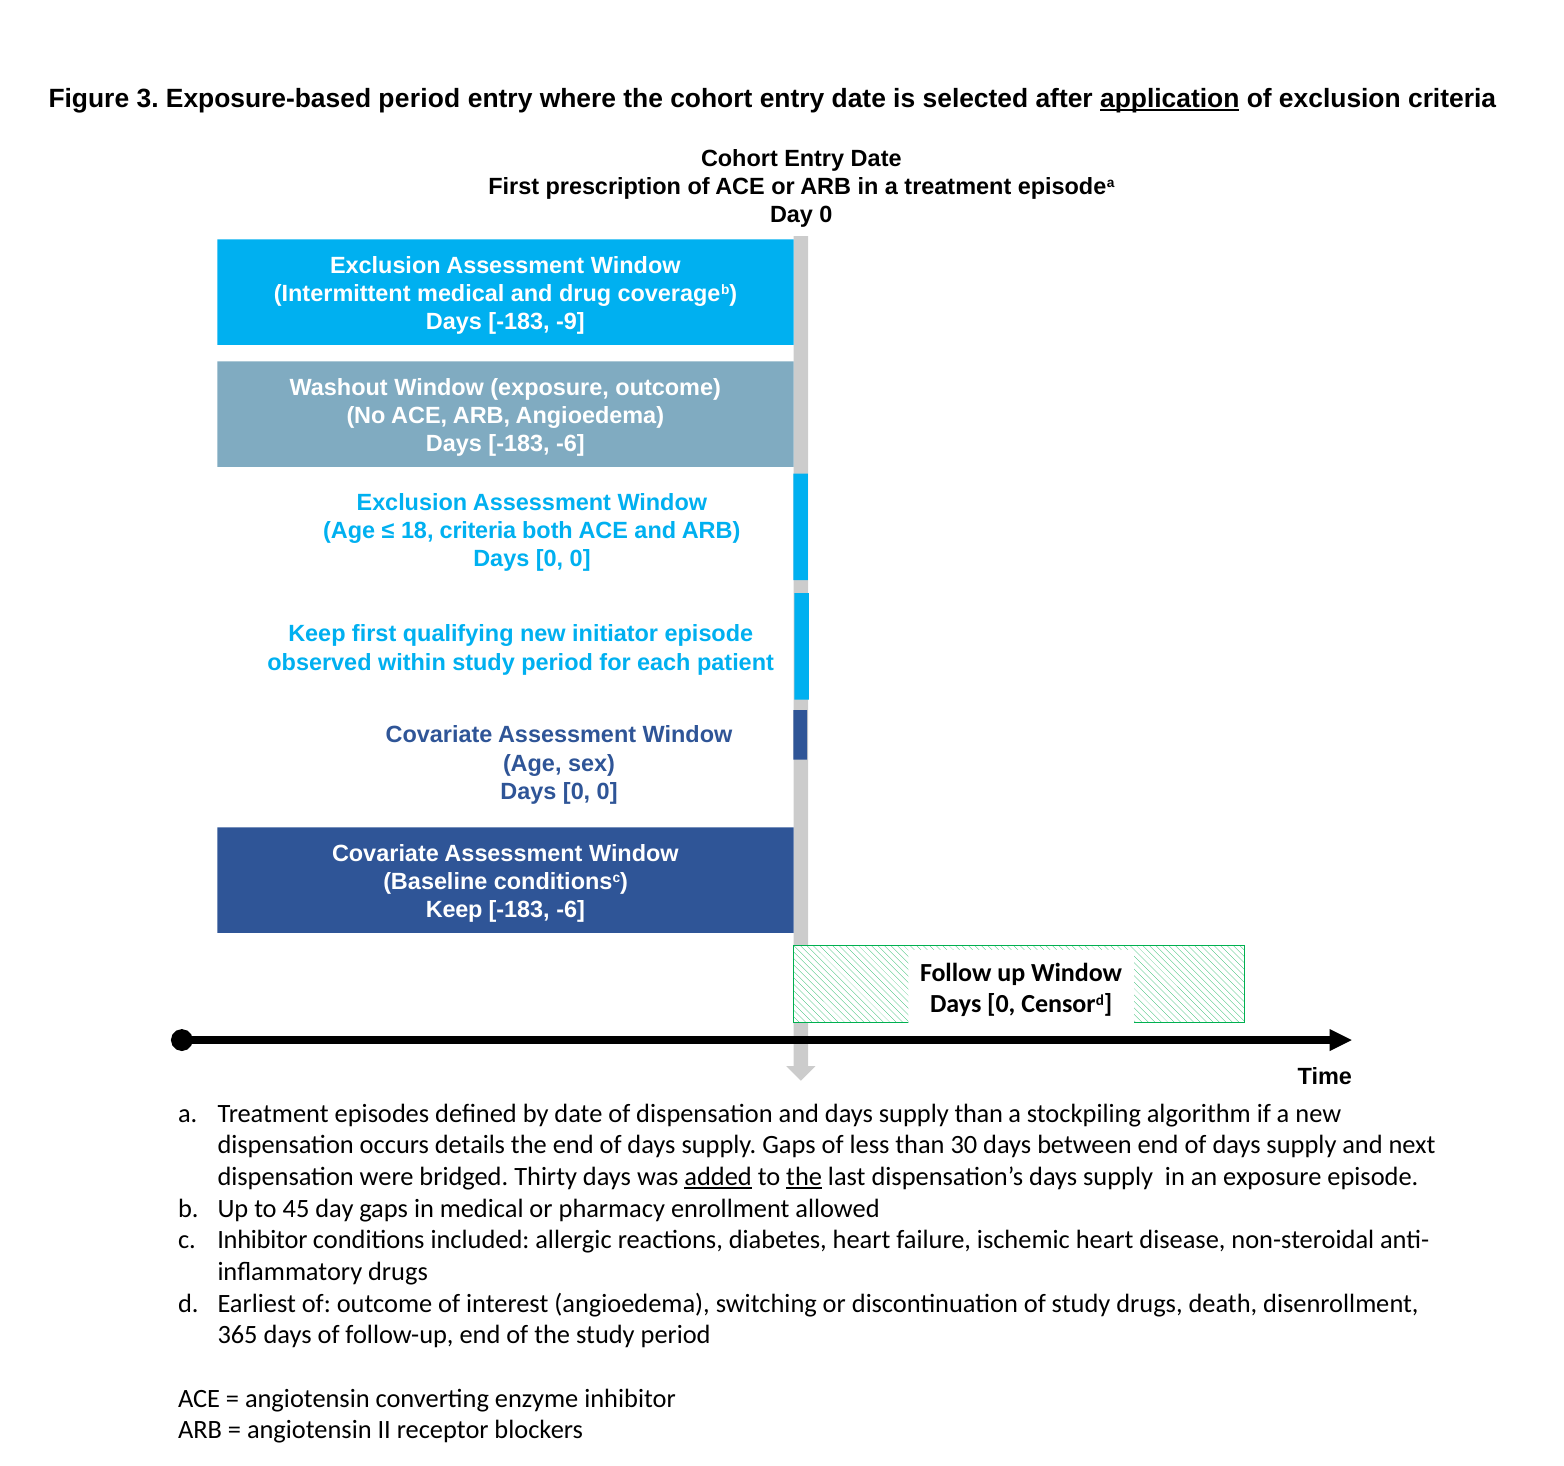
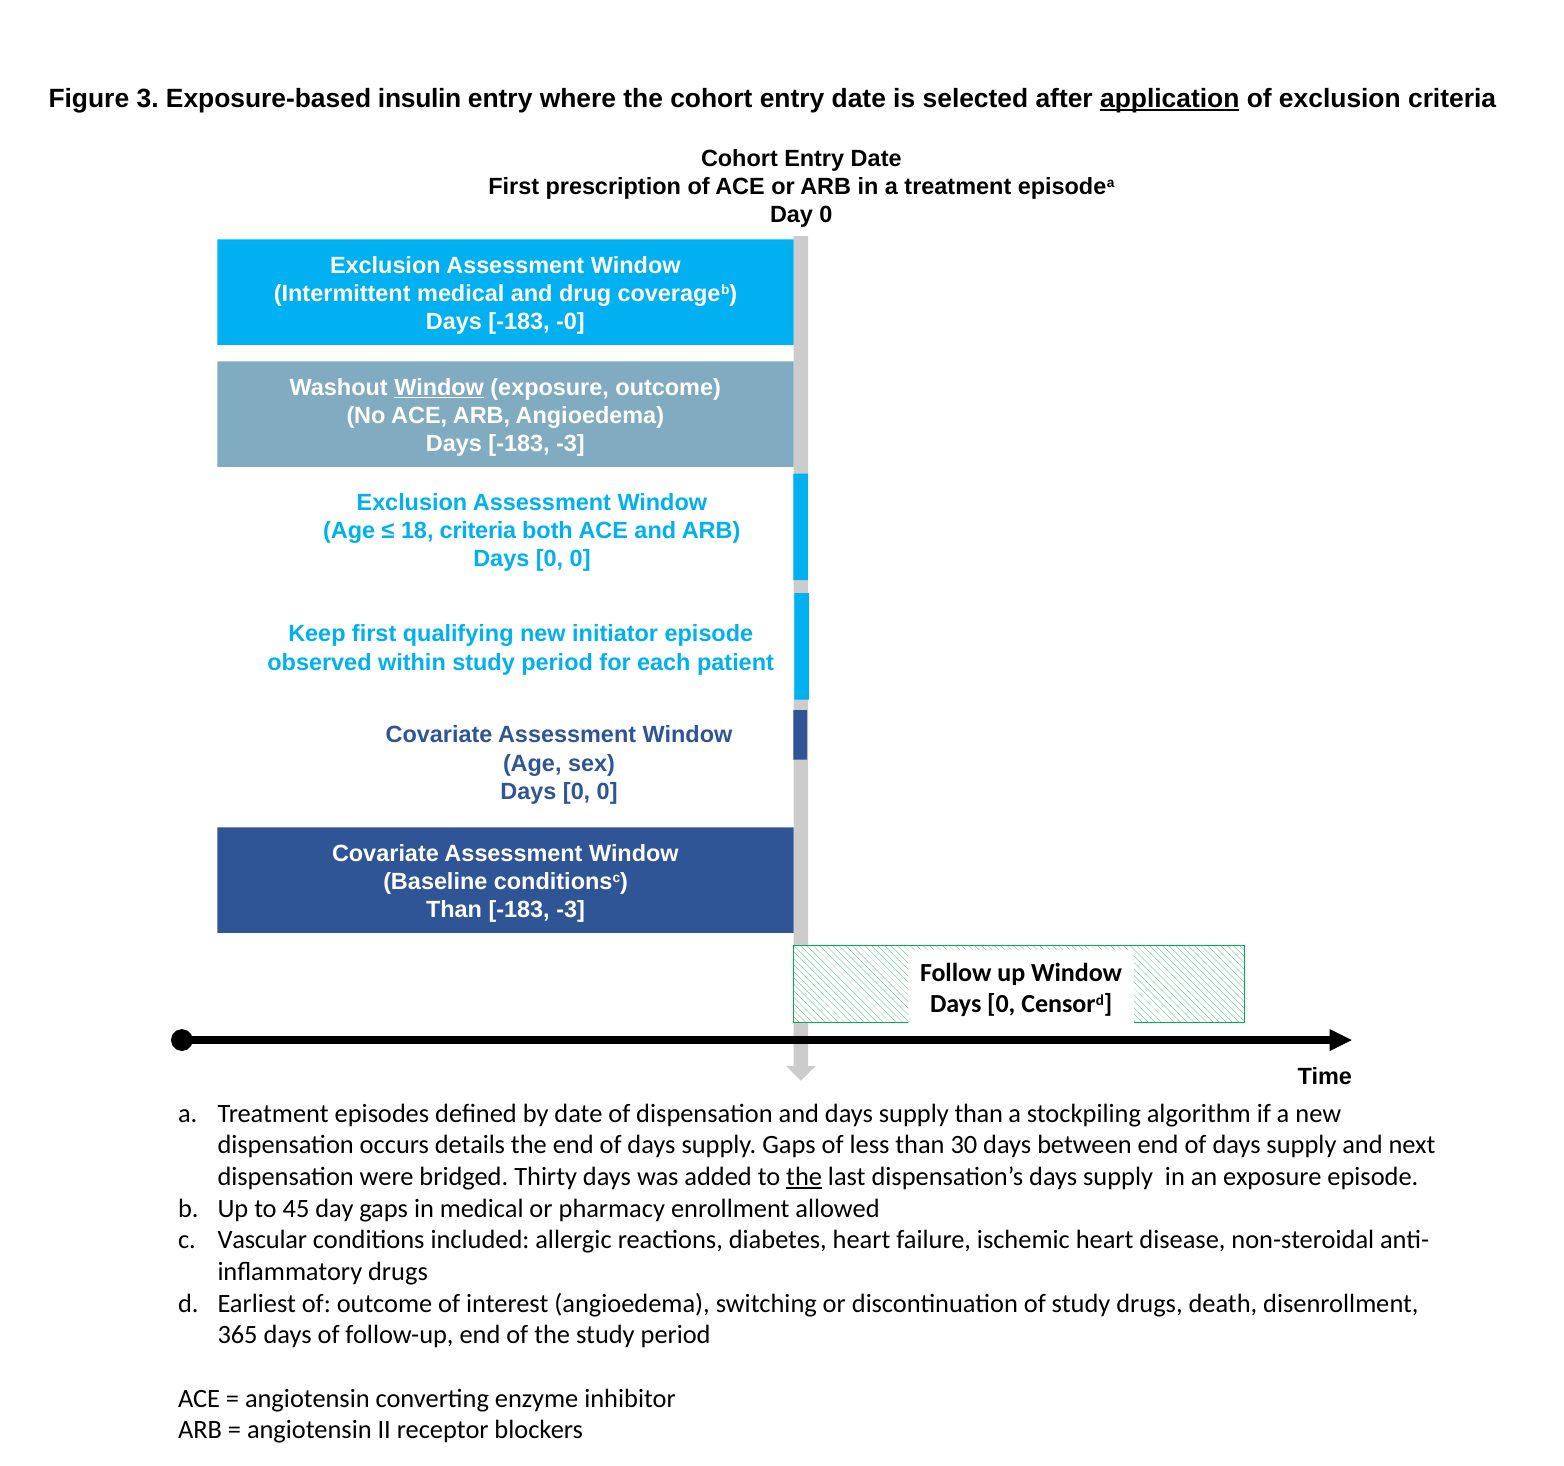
Exposure-based period: period -> insulin (420, 99)
-9: -9 -> -0 (571, 322)
Window underline: none -> present (439, 388)
Days -183 -6: -6 -> -3 (571, 444)
Keep: Keep -> Than (454, 910)
-6: -6 -> -3 (571, 910)
added underline: present -> none (718, 1177)
Inhibitor: Inhibitor -> Vascular (262, 1240)
